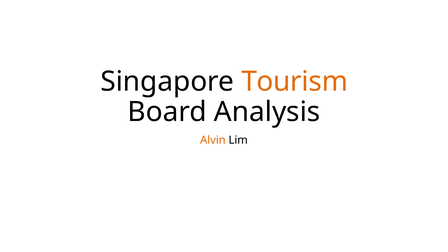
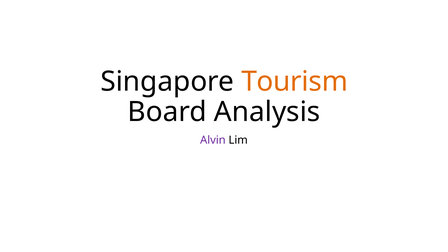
Alvin colour: orange -> purple (213, 140)
